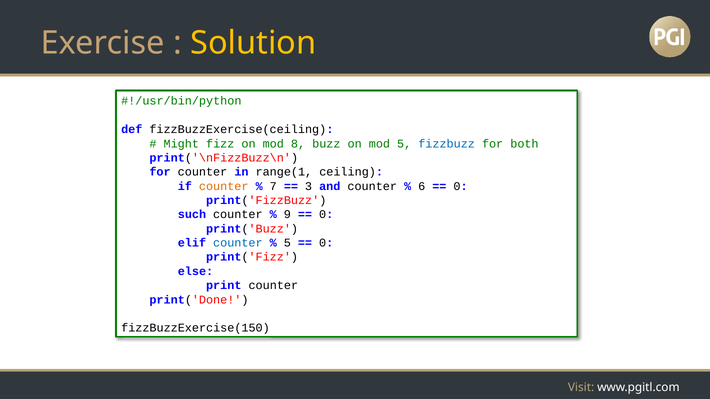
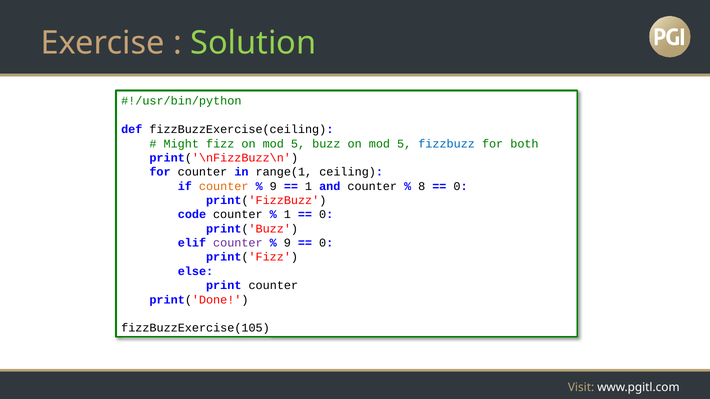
Solution colour: yellow -> light green (253, 43)
fizz on mod 8: 8 -> 5 (298, 144)
7: 7 -> 9 (273, 186)
3: 3 -> 1 (309, 186)
6: 6 -> 8 (422, 186)
such: such -> code (192, 215)
9: 9 -> 1 (287, 215)
counter colour: blue -> purple (238, 243)
5: 5 -> 9 (287, 243)
fizzBuzzExercise(150: fizzBuzzExercise(150 -> fizzBuzzExercise(105 (195, 328)
